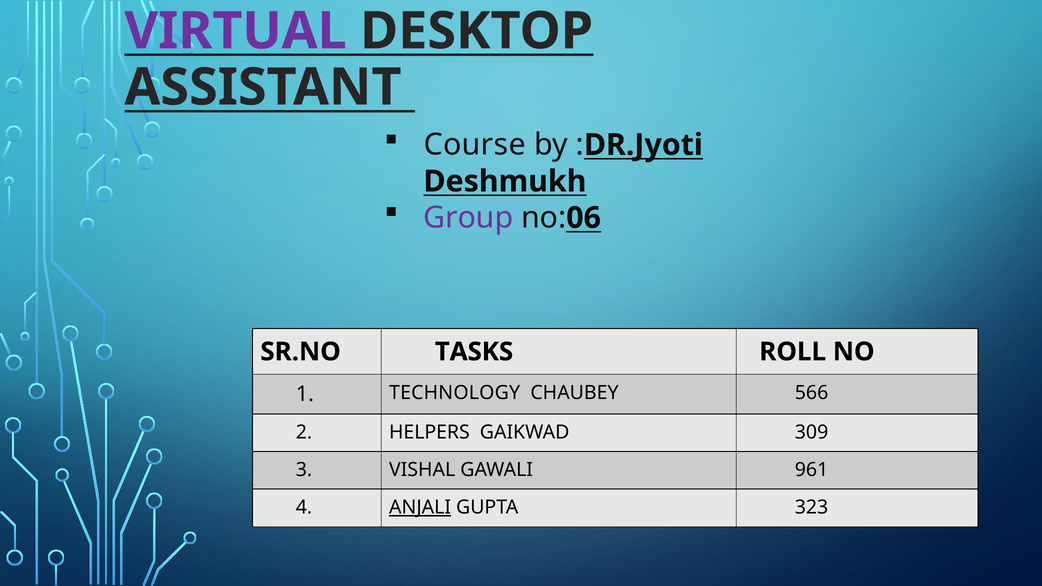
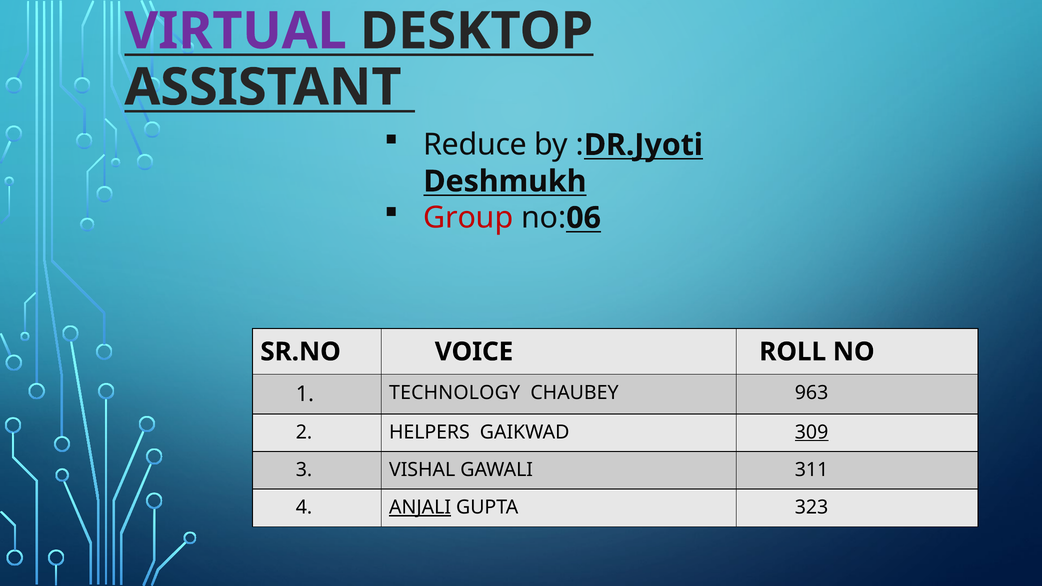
Course: Course -> Reduce (475, 145)
Group colour: purple -> red (468, 218)
TASKS: TASKS -> VOICE (474, 352)
566: 566 -> 963 (812, 393)
309 underline: none -> present (812, 432)
961: 961 -> 311 (812, 470)
